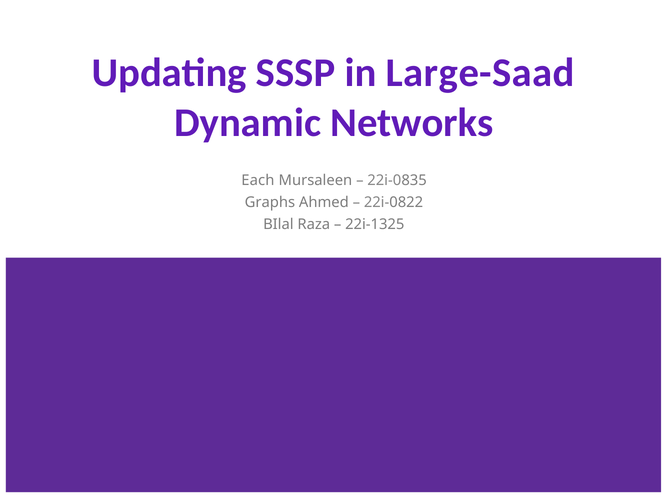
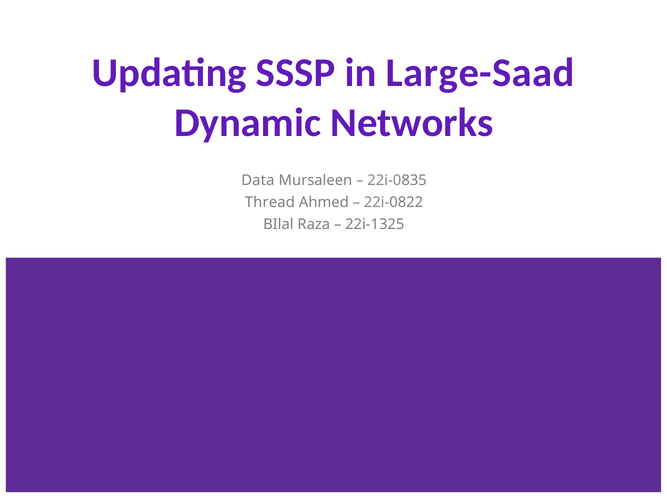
Each: Each -> Data (258, 180)
Graphs: Graphs -> Thread (270, 202)
